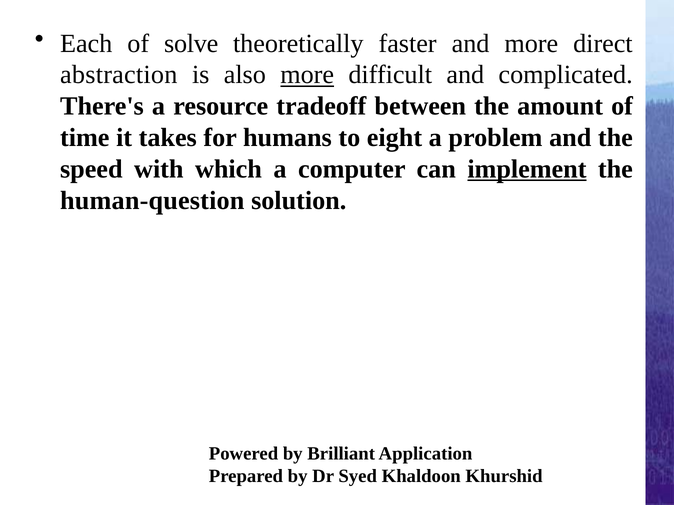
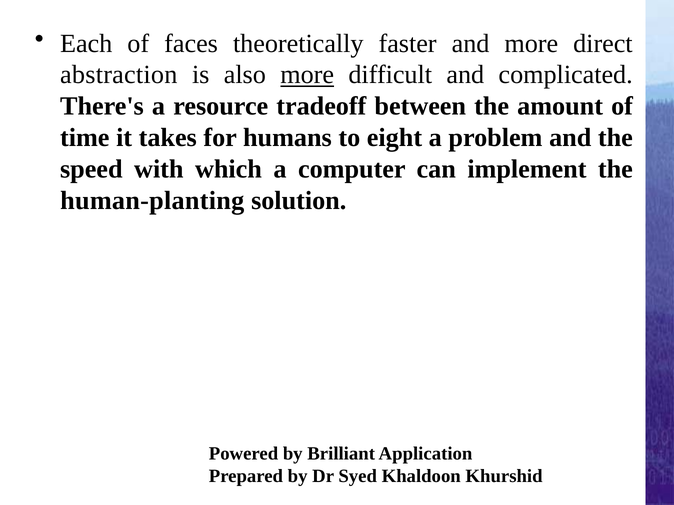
solve: solve -> faces (191, 43)
implement underline: present -> none (527, 169)
human-question: human-question -> human-planting (152, 201)
